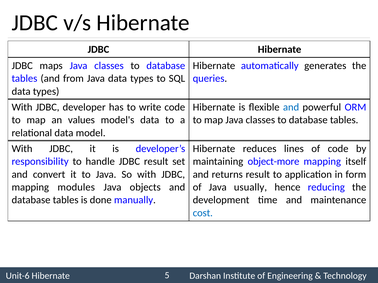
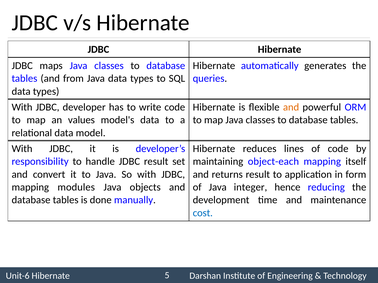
and colour: blue -> orange (291, 107)
object-more: object-more -> object-each (273, 162)
usually: usually -> integer (250, 188)
